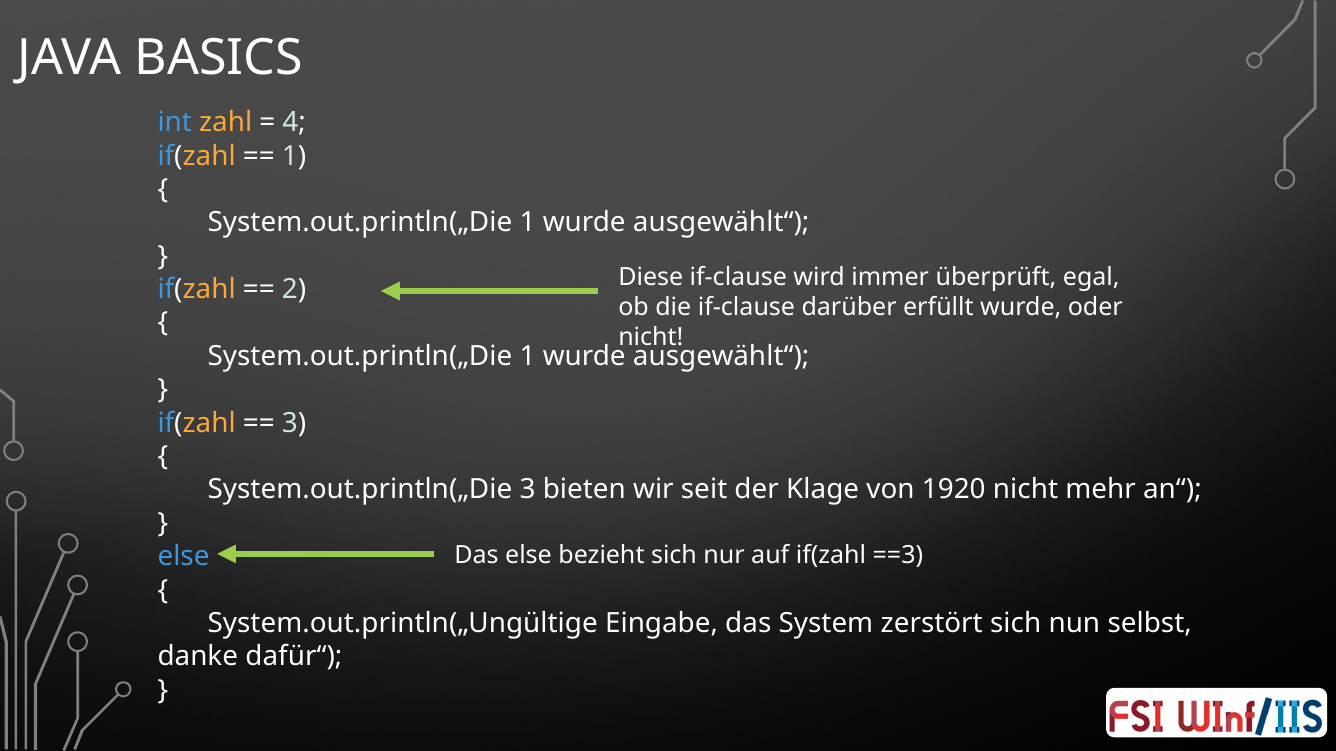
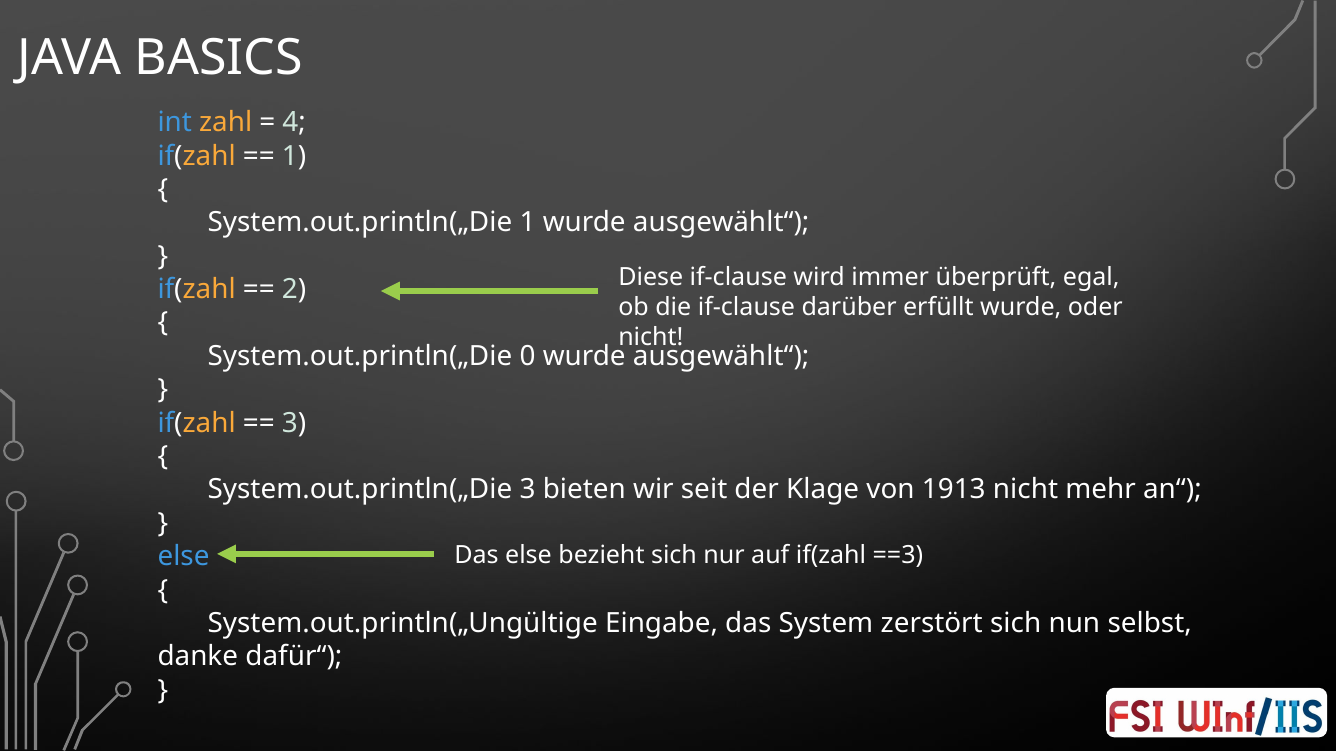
1: 1 -> 0 (528, 356)
1920: 1920 -> 1913 (954, 490)
